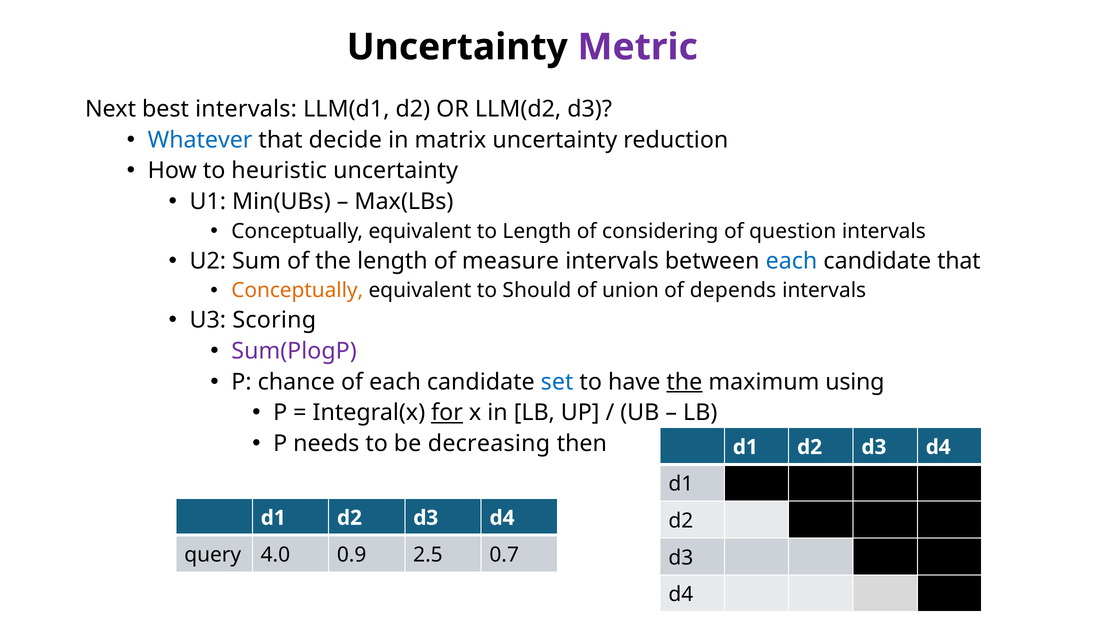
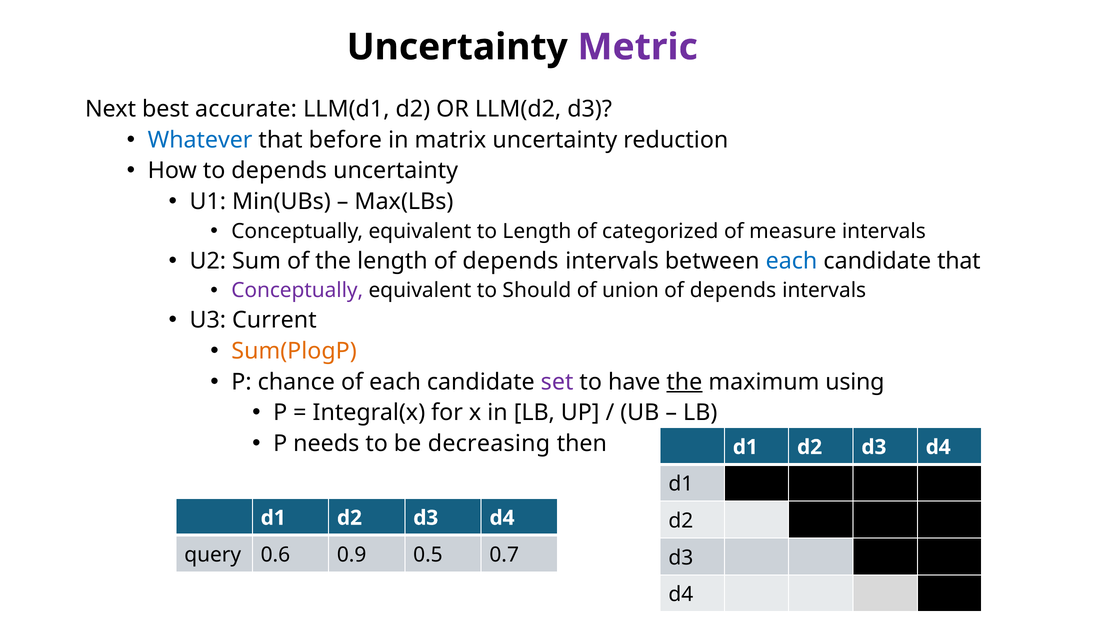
best intervals: intervals -> accurate (246, 109)
decide: decide -> before (345, 140)
to heuristic: heuristic -> depends (279, 171)
considering: considering -> categorized (660, 231)
question: question -> measure (793, 231)
length of measure: measure -> depends (510, 261)
Conceptually colour: orange -> purple (297, 291)
Scoring: Scoring -> Current (274, 320)
Sum(PlogP colour: purple -> orange (294, 351)
set colour: blue -> purple (557, 382)
for underline: present -> none (447, 413)
4.0: 4.0 -> 0.6 (275, 555)
2.5: 2.5 -> 0.5 (428, 555)
